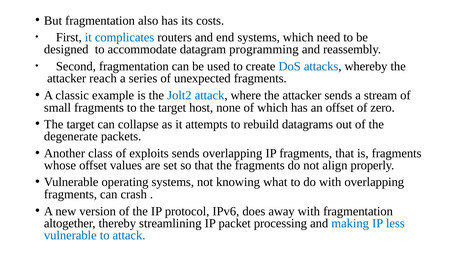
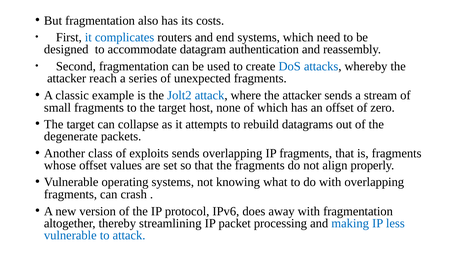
programming: programming -> authentication (264, 49)
